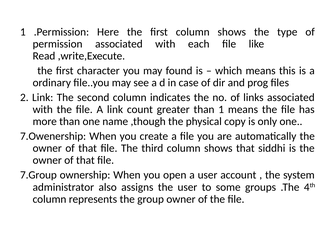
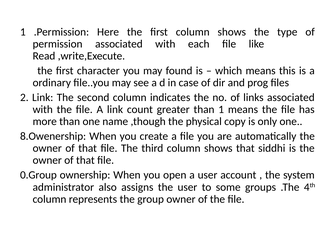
7.Owenership: 7.Owenership -> 8.Owenership (53, 136)
7.Group: 7.Group -> 0.Group (38, 175)
